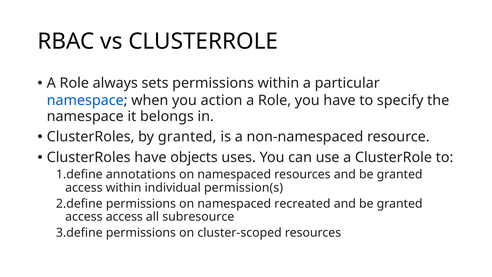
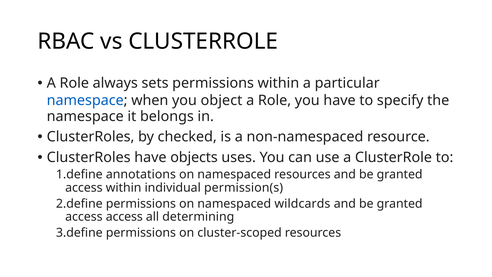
action: action -> object (222, 100)
by granted: granted -> checked (187, 137)
recreated: recreated -> wildcards (302, 203)
subresource: subresource -> determining (198, 217)
